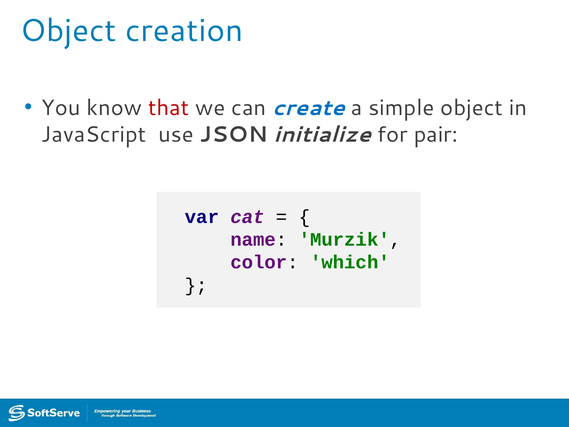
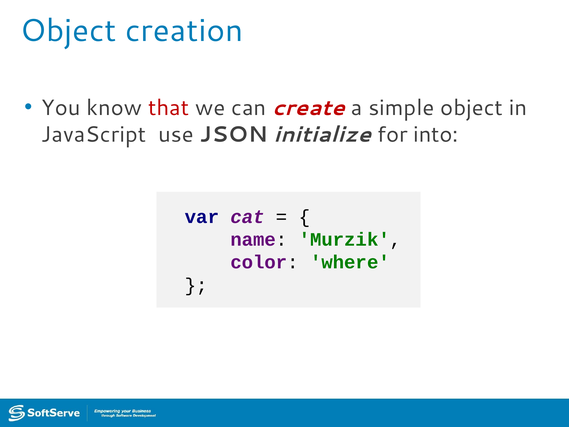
create colour: blue -> red (309, 108)
pair: pair -> into (436, 134)
which: which -> where (350, 262)
